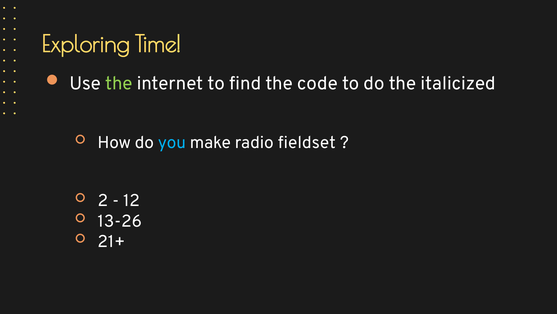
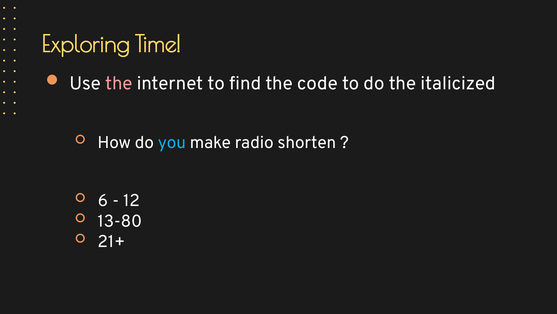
the colour: light green -> pink (119, 83)
fieldset: fieldset -> shorten (307, 142)
2: 2 -> 6 (103, 200)
13-26: 13-26 -> 13-80 (120, 221)
